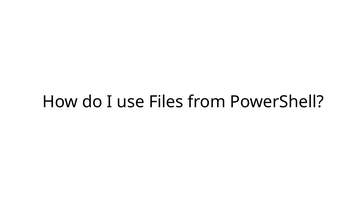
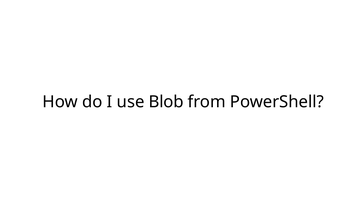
Files: Files -> Blob (166, 102)
